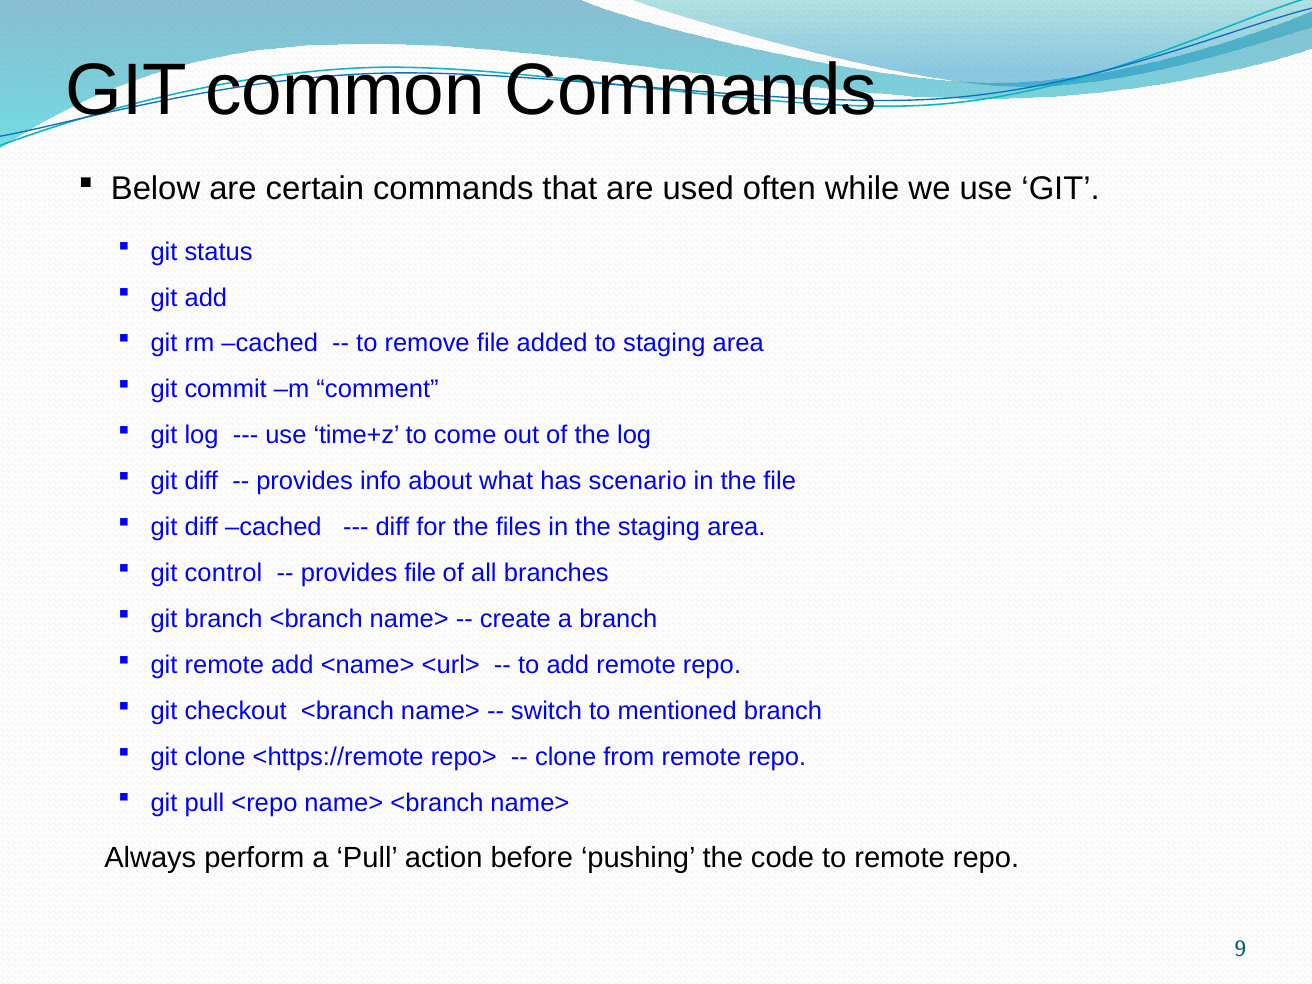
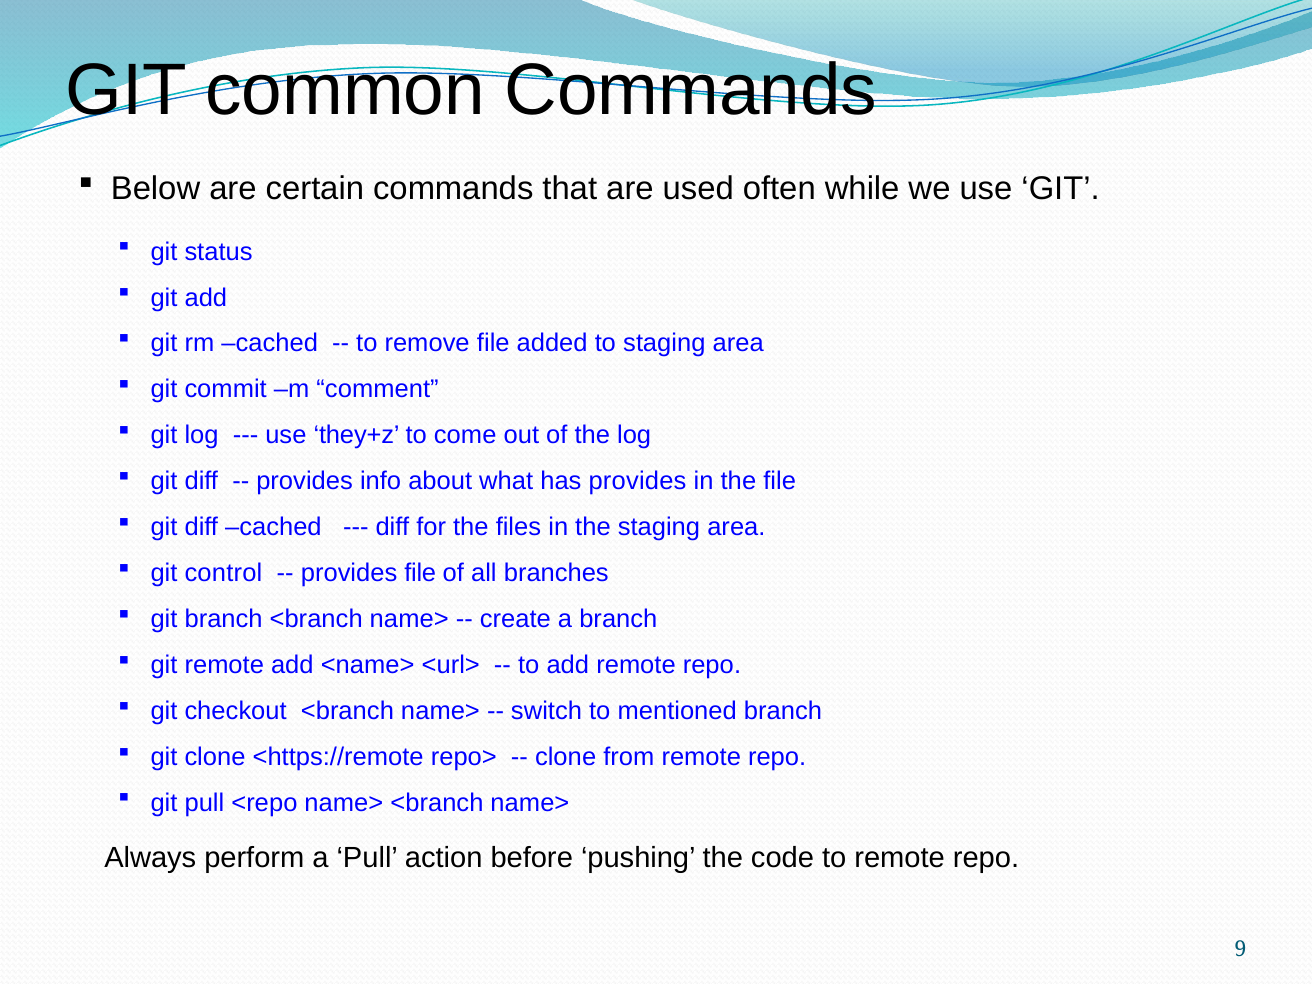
time+z: time+z -> they+z (357, 435)
has scenario: scenario -> provides (638, 481)
